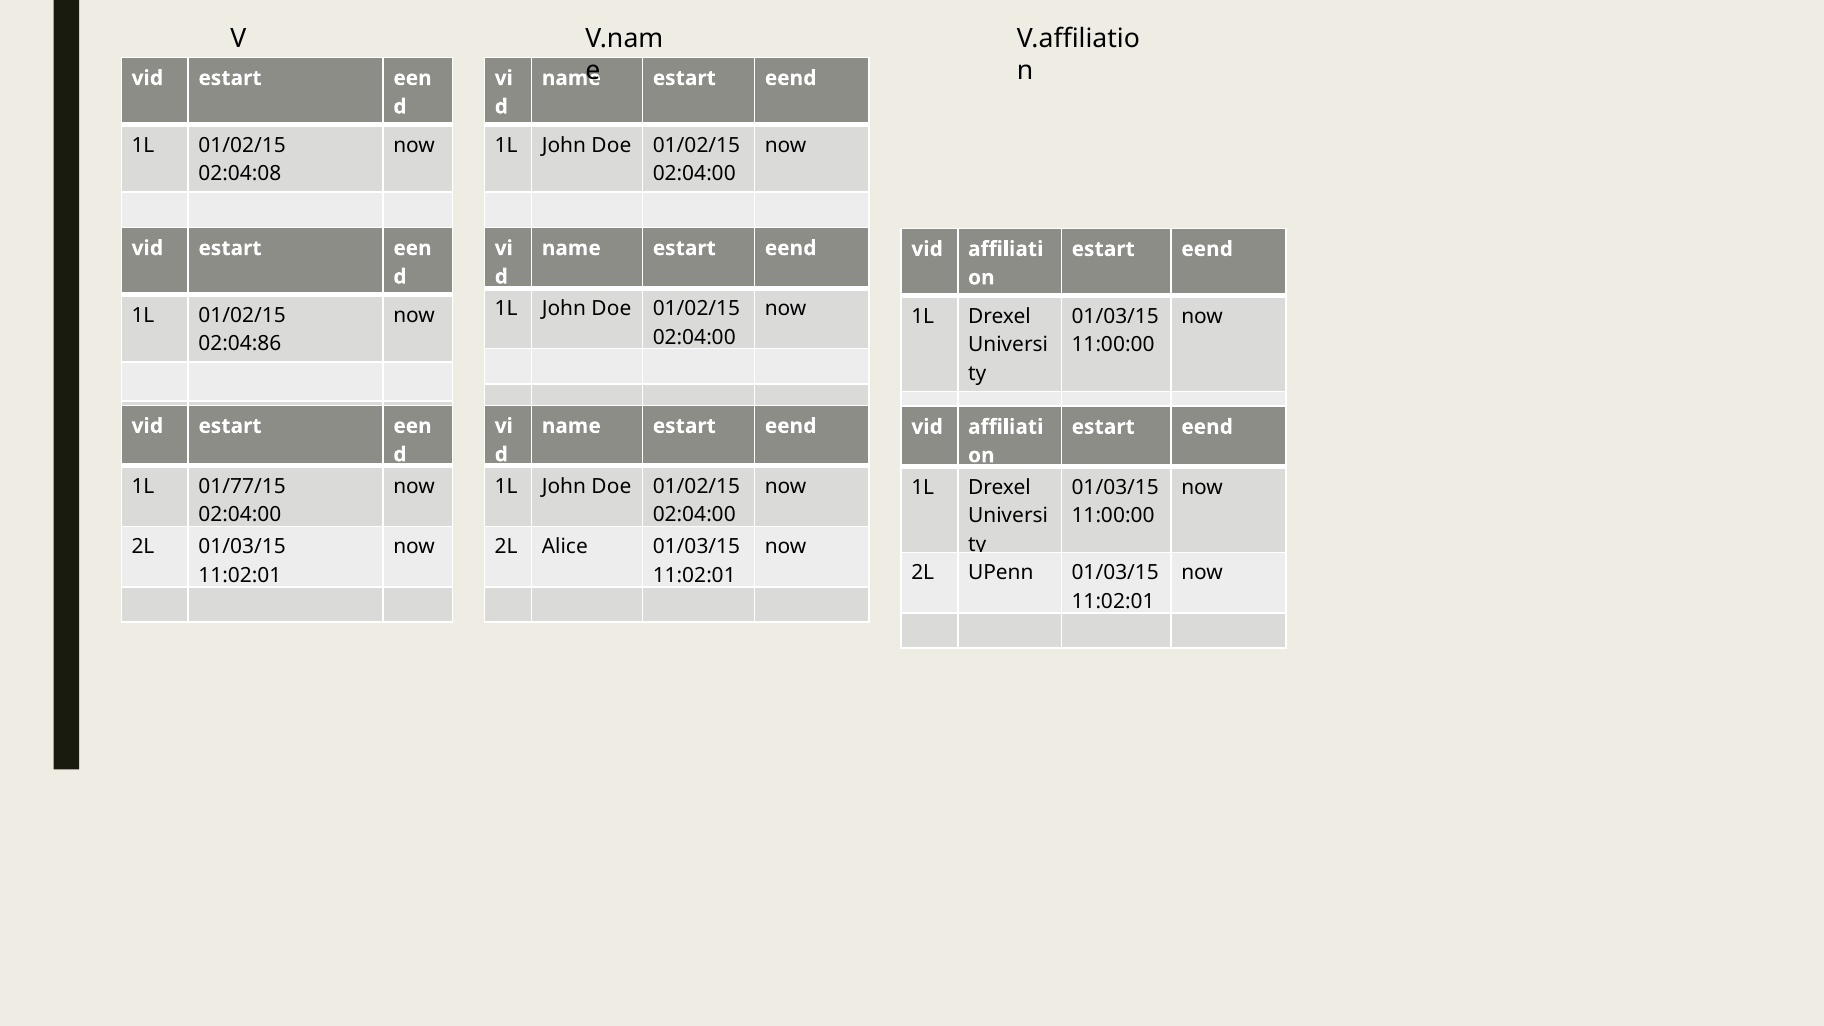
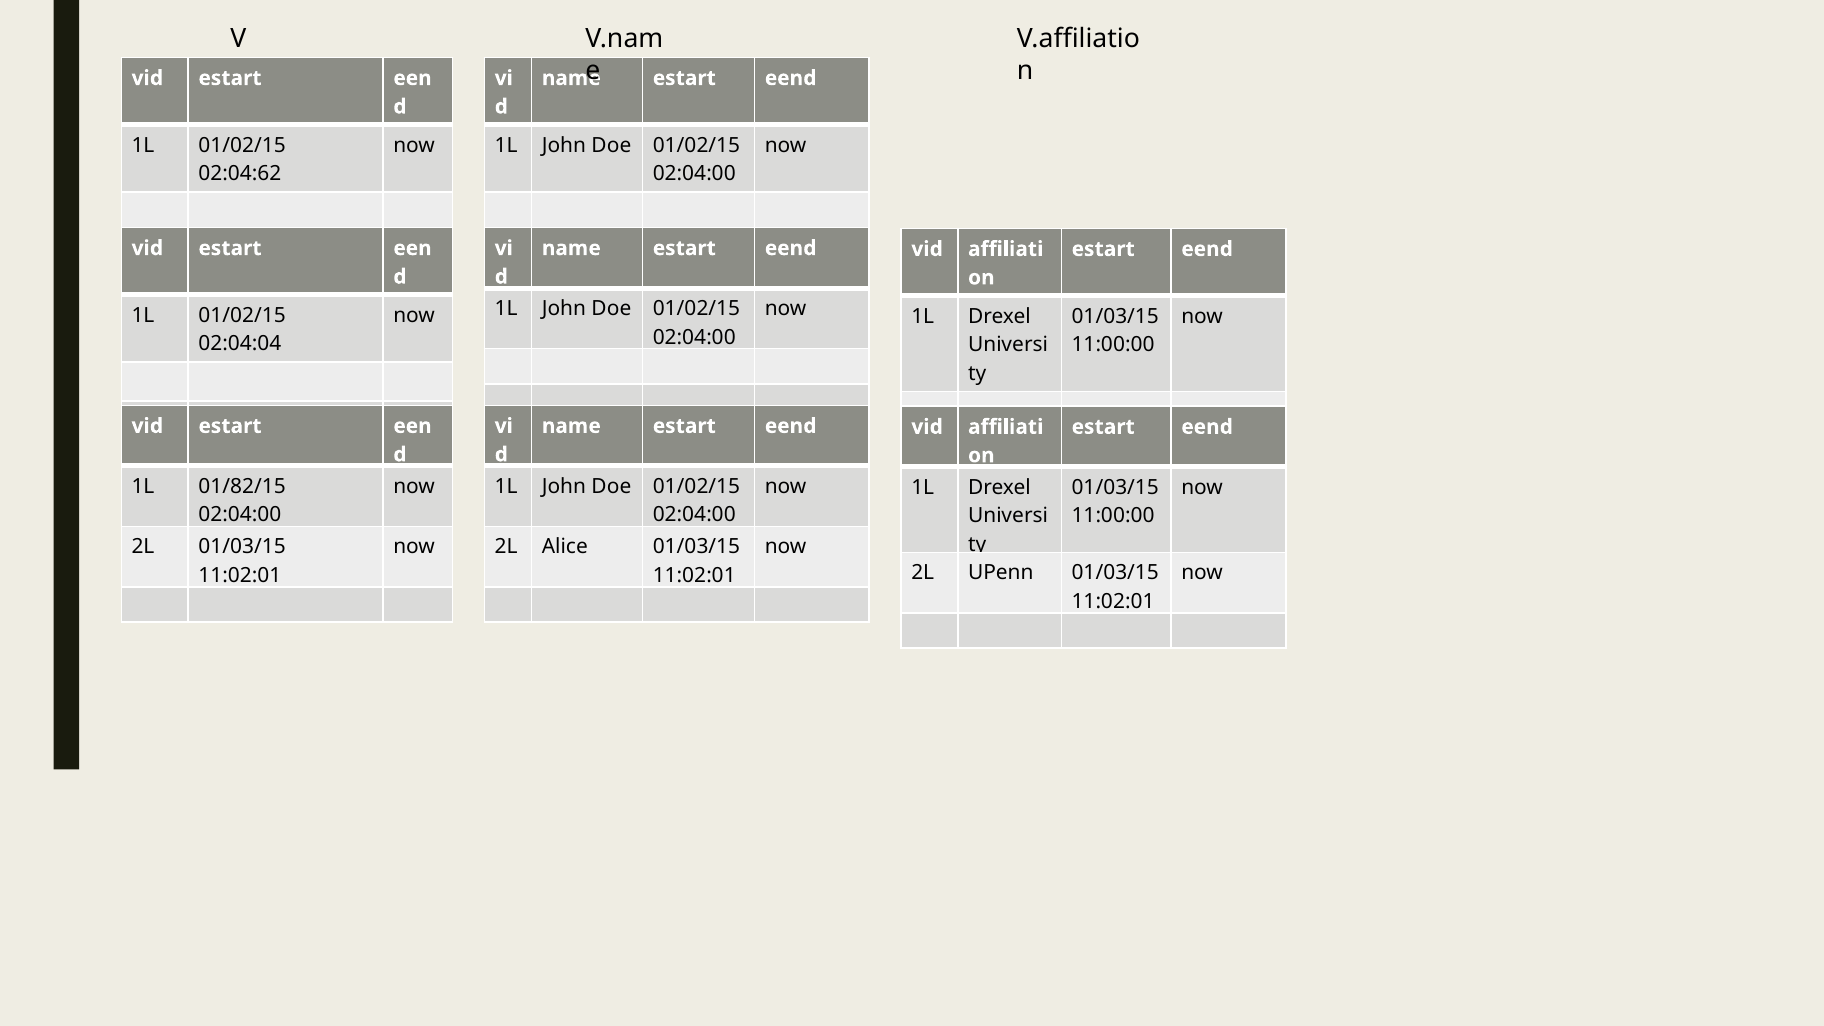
02:04:08: 02:04:08 -> 02:04:62 (240, 174)
02:04:86: 02:04:86 -> 02:04:04 (240, 344)
01/77/15: 01/77/15 -> 01/82/15 (242, 486)
